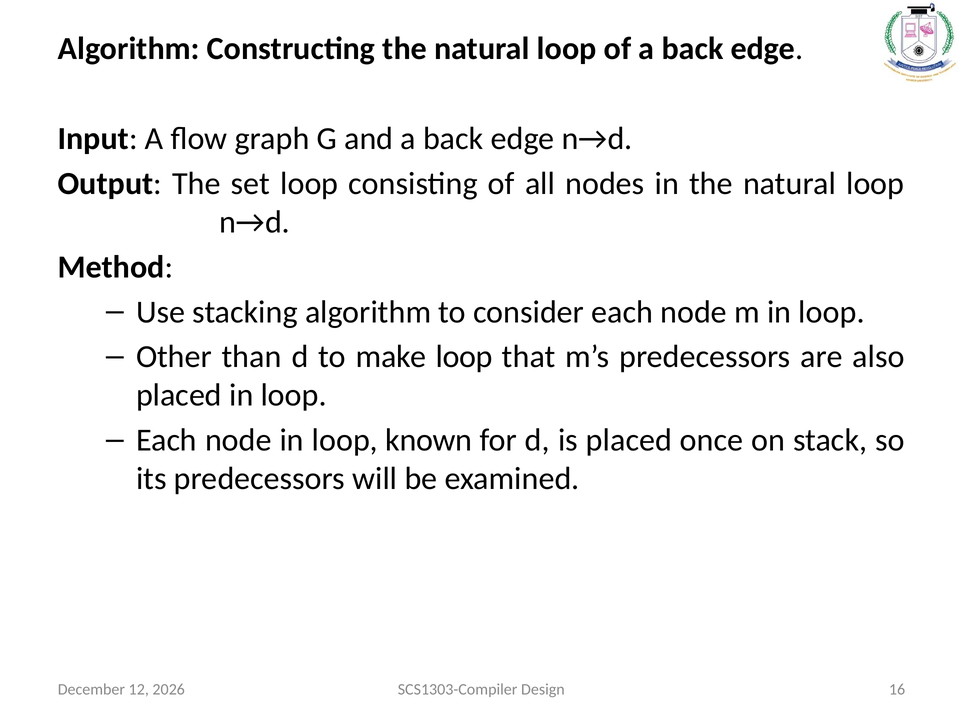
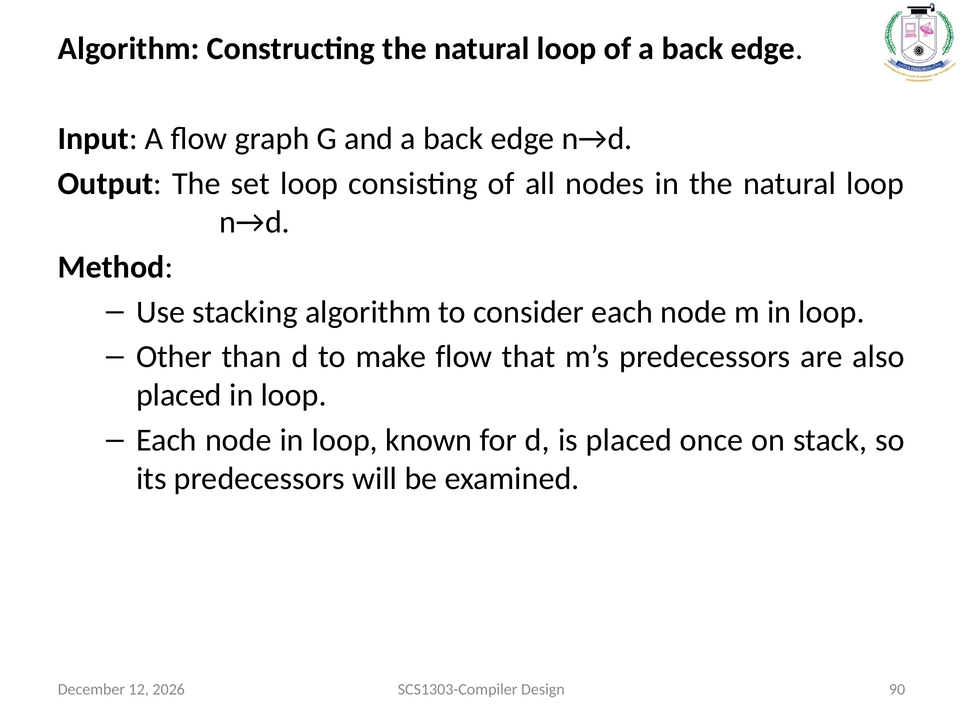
make loop: loop -> flow (464, 357)
16: 16 -> 90 (897, 690)
